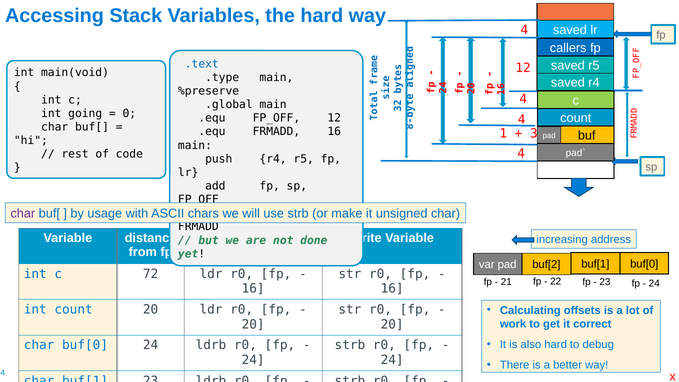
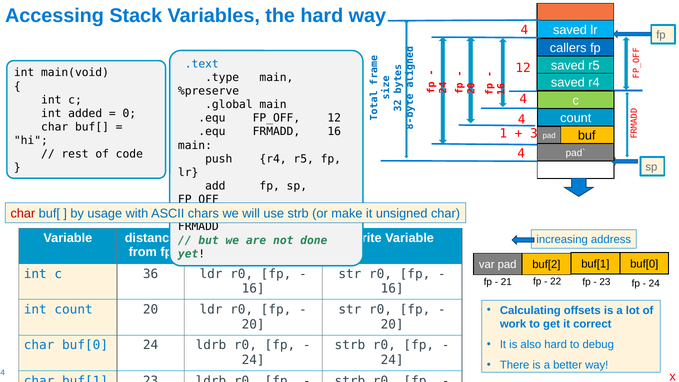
going: going -> added (85, 113)
char colour: purple -> red (23, 214)
72: 72 -> 36 (151, 274)
